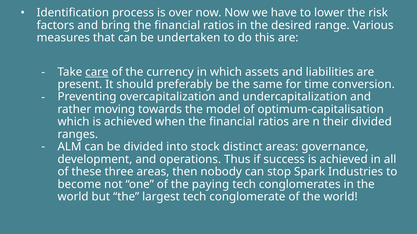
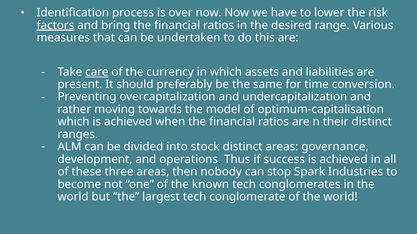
factors underline: none -> present (55, 25)
their divided: divided -> distinct (372, 122)
paying: paying -> known (211, 185)
